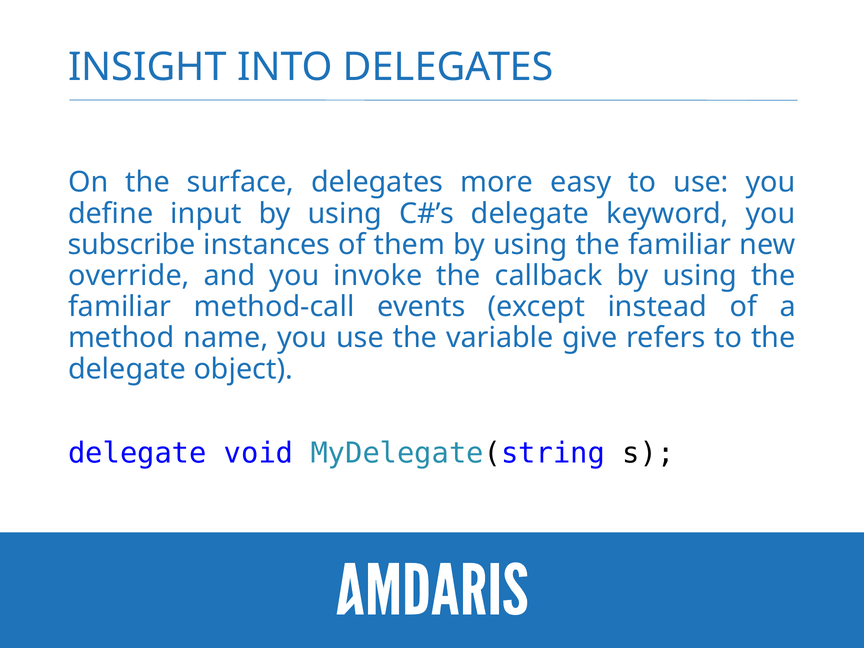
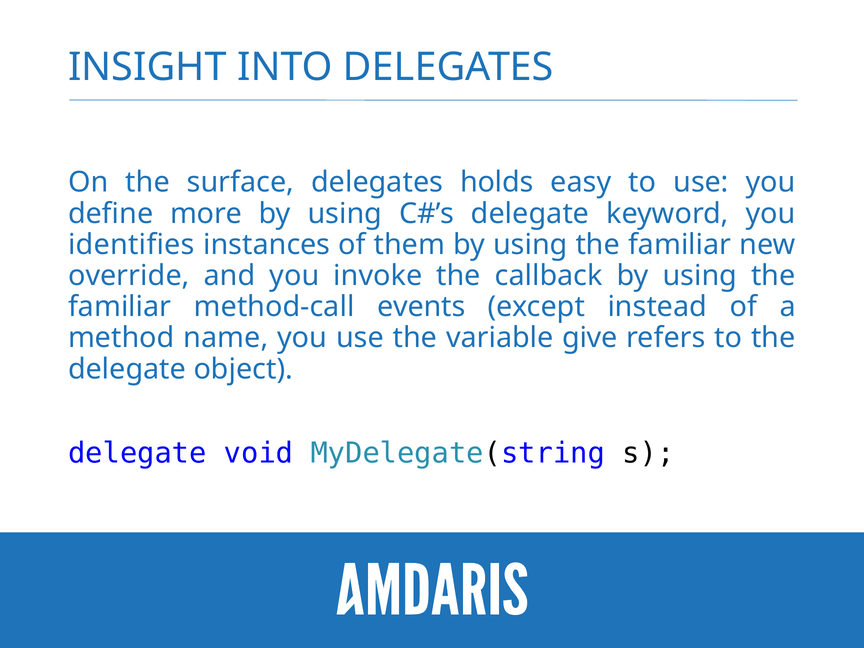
more: more -> holds (497, 182)
input: input -> more (206, 214)
subscribe: subscribe -> identifies (131, 245)
